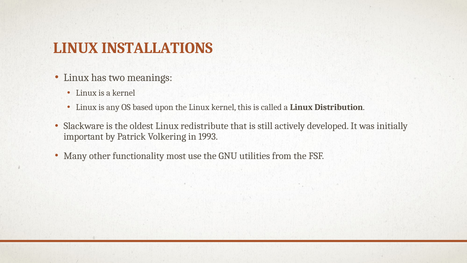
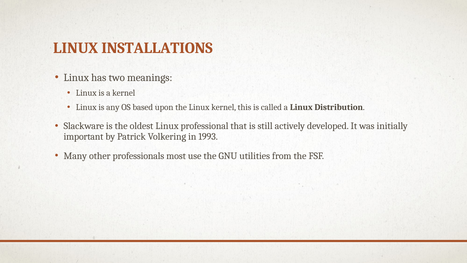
redistribute: redistribute -> professional (205, 126)
functionality: functionality -> professionals (138, 156)
